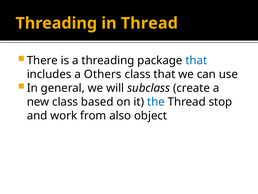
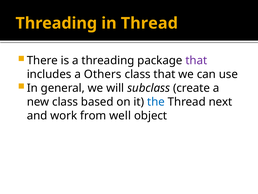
that colour: blue -> purple (196, 60)
stop: stop -> next (220, 102)
also: also -> well (120, 115)
